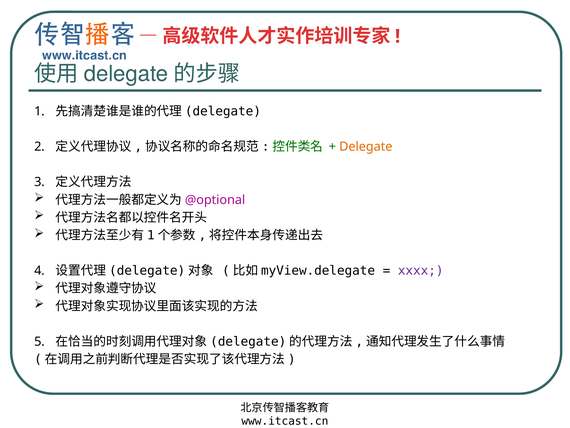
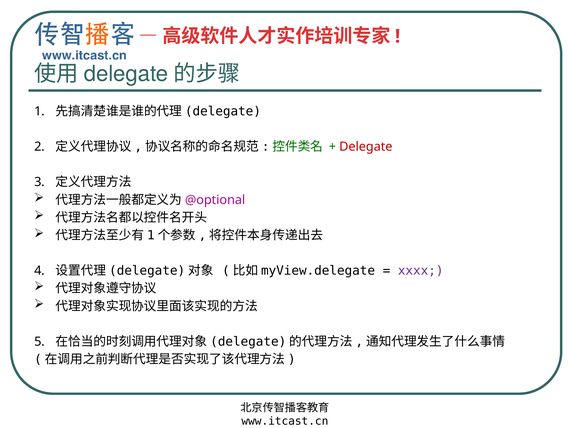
Delegate colour: orange -> red (366, 146)
